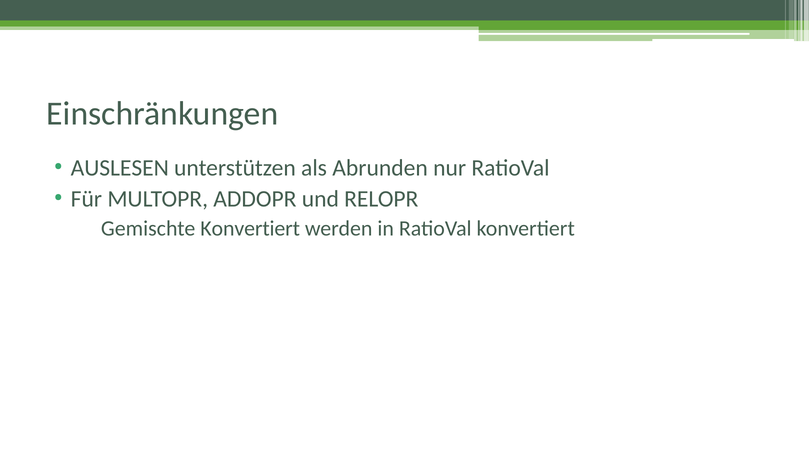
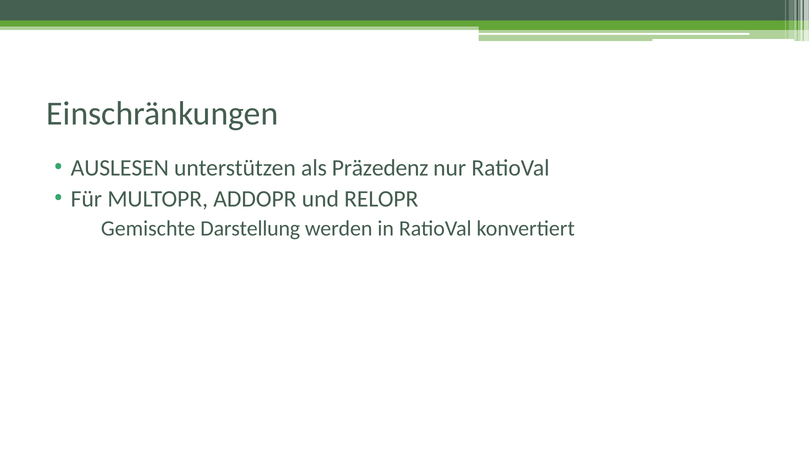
Abrunden: Abrunden -> Präzedenz (380, 168)
Gemischte Konvertiert: Konvertiert -> Darstellung (250, 229)
